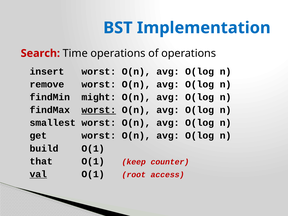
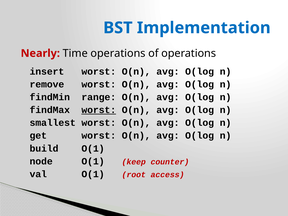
Search: Search -> Nearly (40, 53)
might: might -> range (99, 97)
that: that -> node (41, 161)
val underline: present -> none (38, 174)
